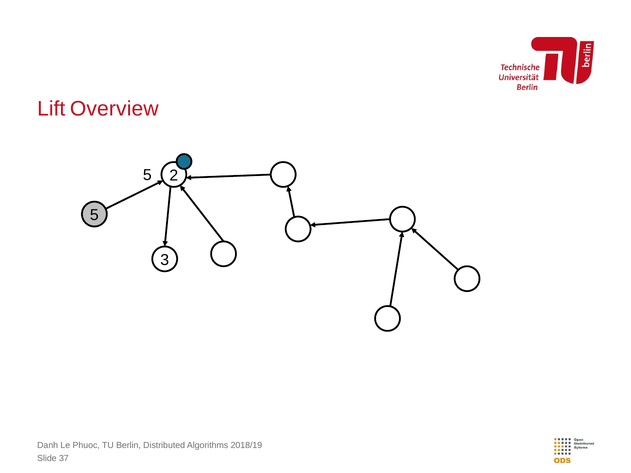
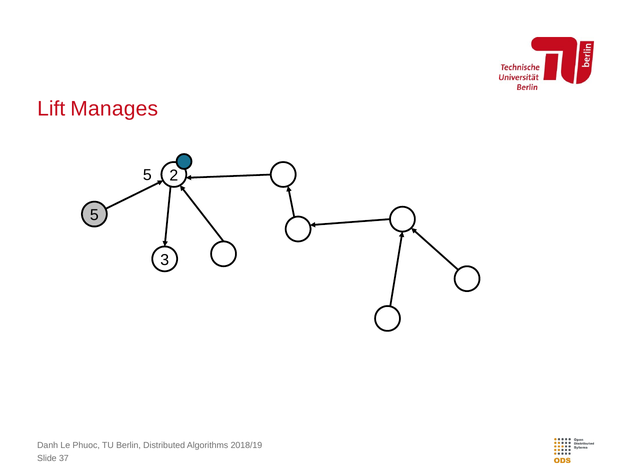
Overview: Overview -> Manages (114, 109)
